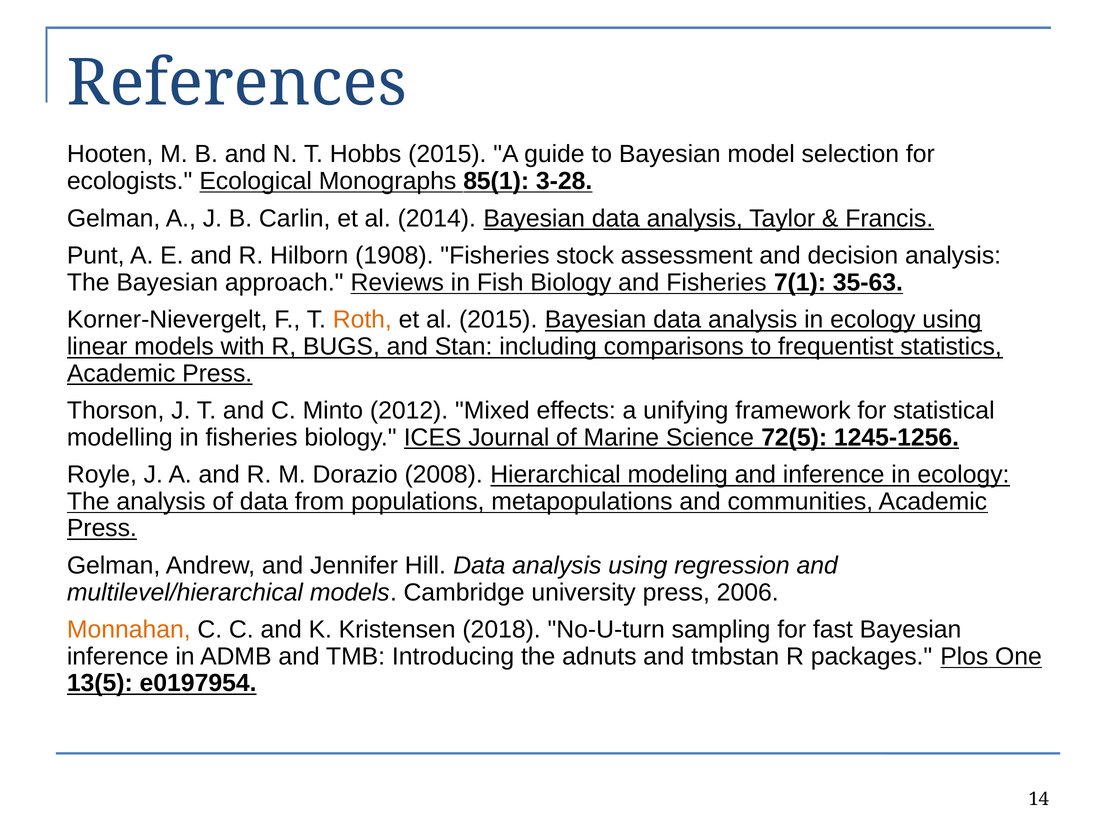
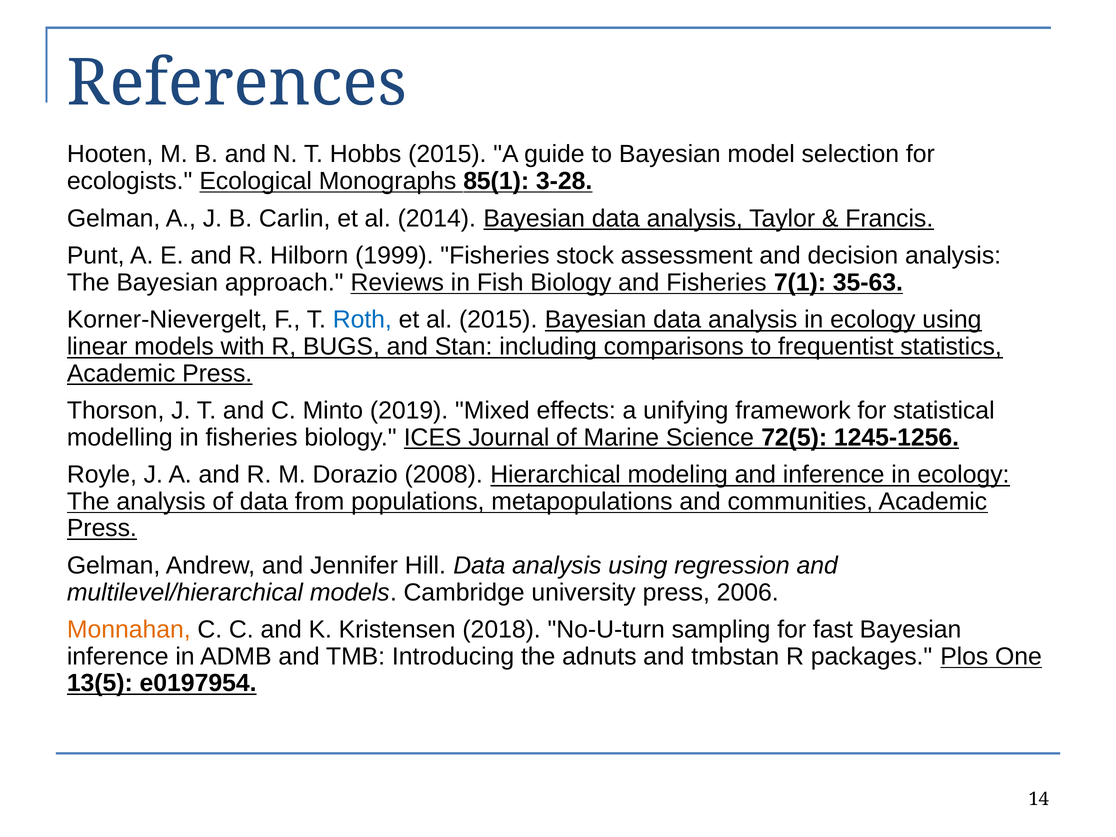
1908: 1908 -> 1999 (394, 256)
Roth colour: orange -> blue (362, 320)
2012: 2012 -> 2019 (409, 411)
